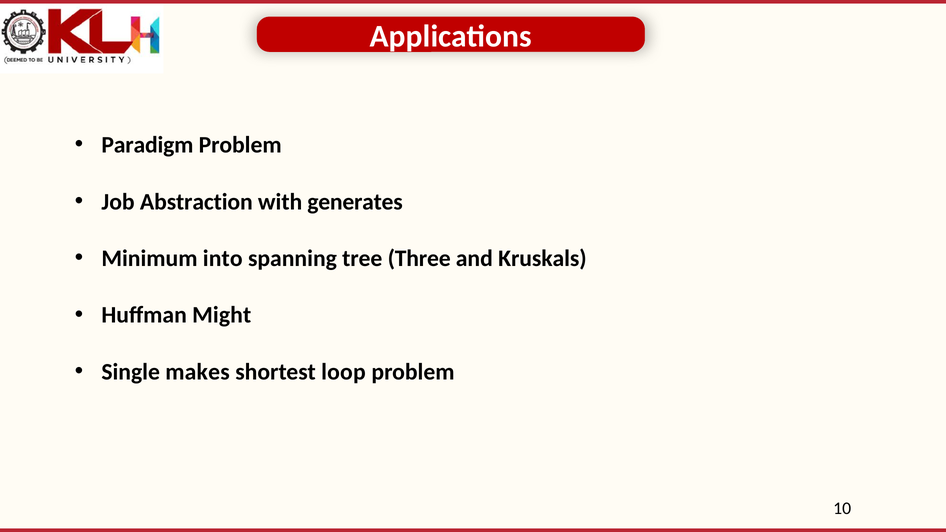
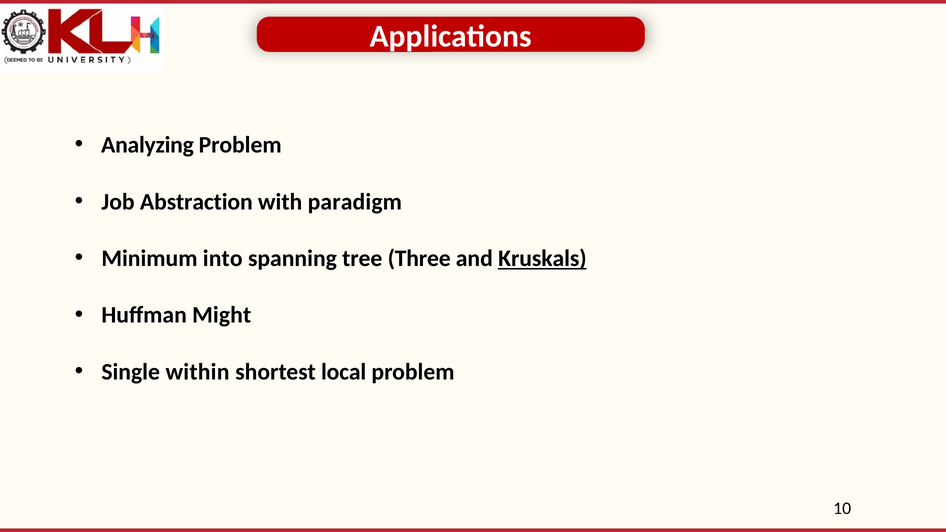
Paradigm: Paradigm -> Analyzing (147, 145)
generates: generates -> paradigm (355, 202)
Kruskals underline: none -> present (542, 259)
makes: makes -> within (197, 372)
loop: loop -> local (344, 372)
